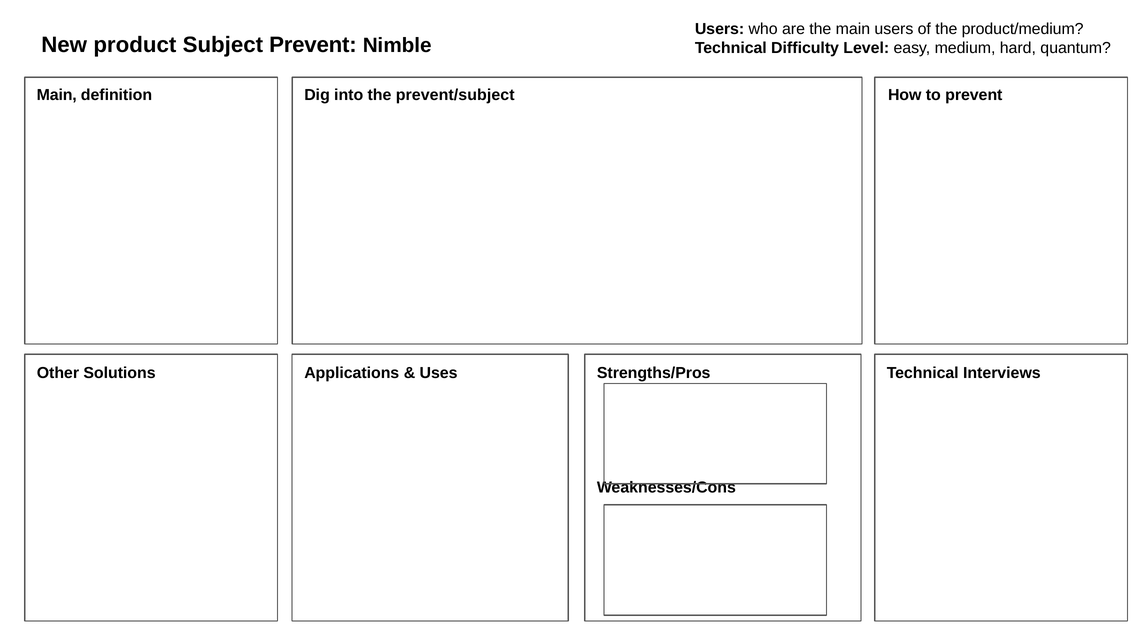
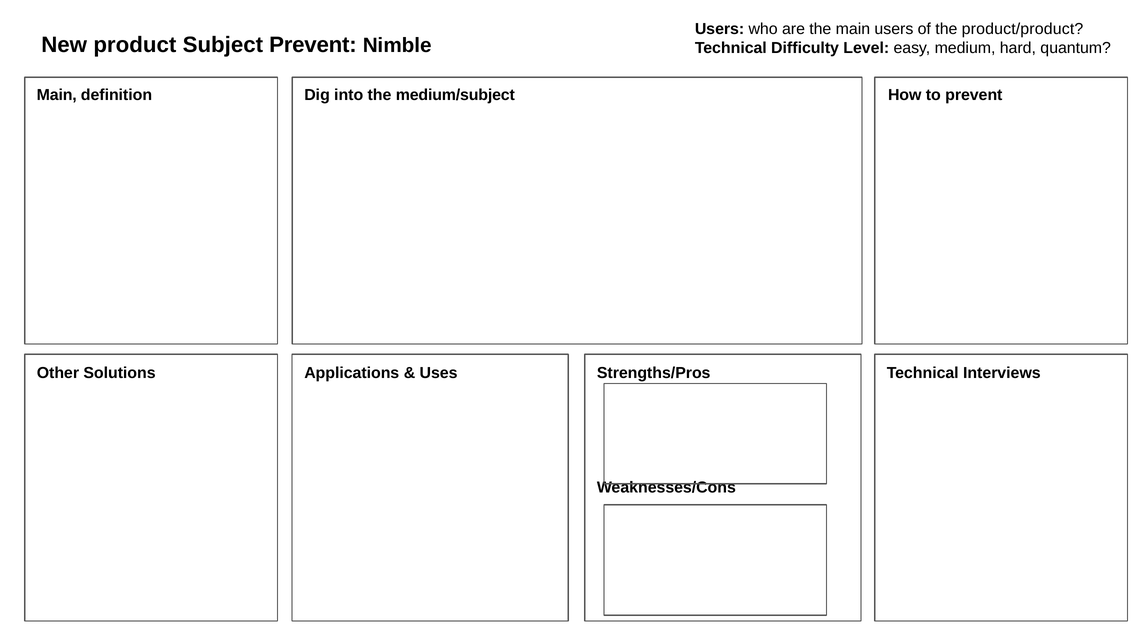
product/medium: product/medium -> product/product (1023, 29)
prevent/subject: prevent/subject -> medium/subject (455, 95)
